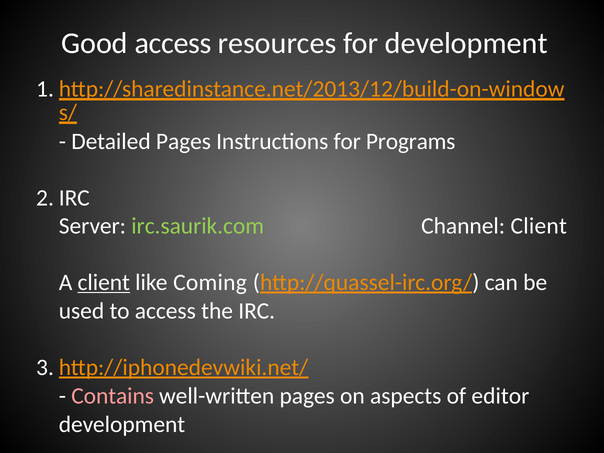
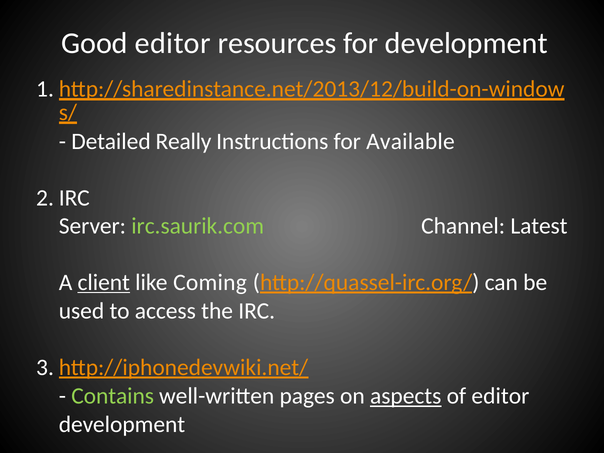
Good access: access -> editor (173, 43)
Detailed Pages: Pages -> Really (184, 141)
Programs: Programs -> Available (410, 141)
Channel Client: Client -> Latest (539, 226)
Contains colour: pink -> light green (113, 396)
aspects underline: none -> present (406, 396)
